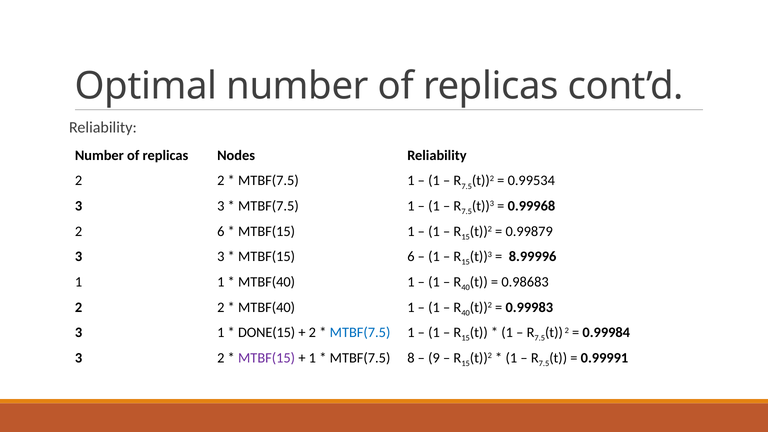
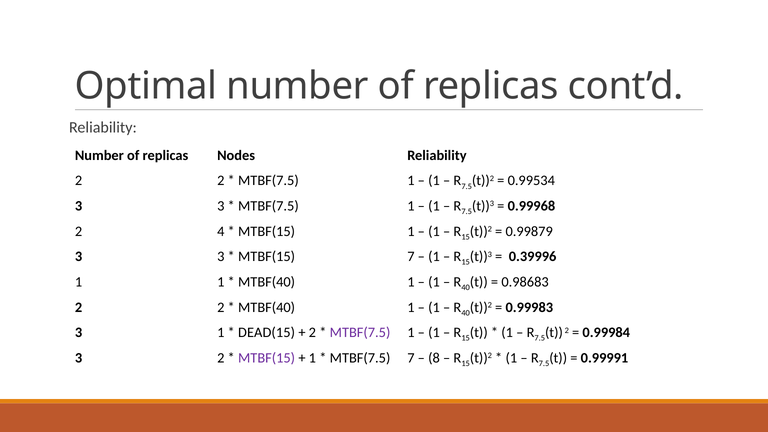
2 6: 6 -> 4 (221, 231)
MTBF(15 6: 6 -> 7 (411, 257)
8.99996: 8.99996 -> 0.39996 (533, 257)
DONE(15: DONE(15 -> DEAD(15 (267, 333)
MTBF(7.5 colour: blue -> purple (360, 333)
MTBF(7.5 8: 8 -> 7 (411, 358)
9: 9 -> 8 (434, 358)
